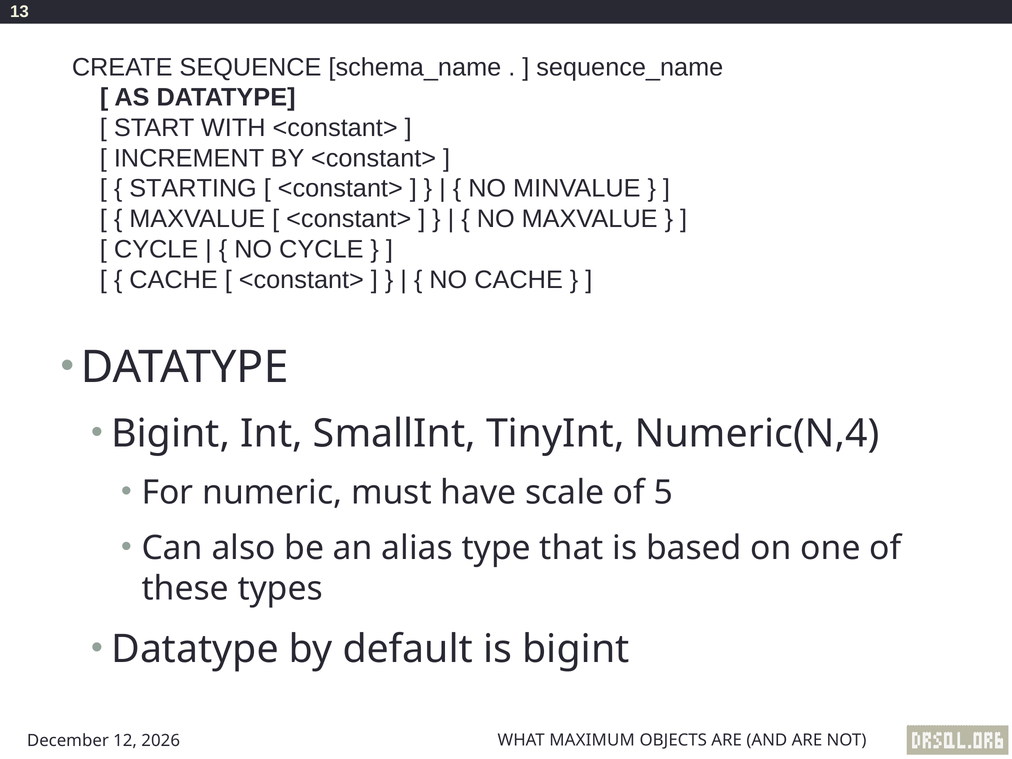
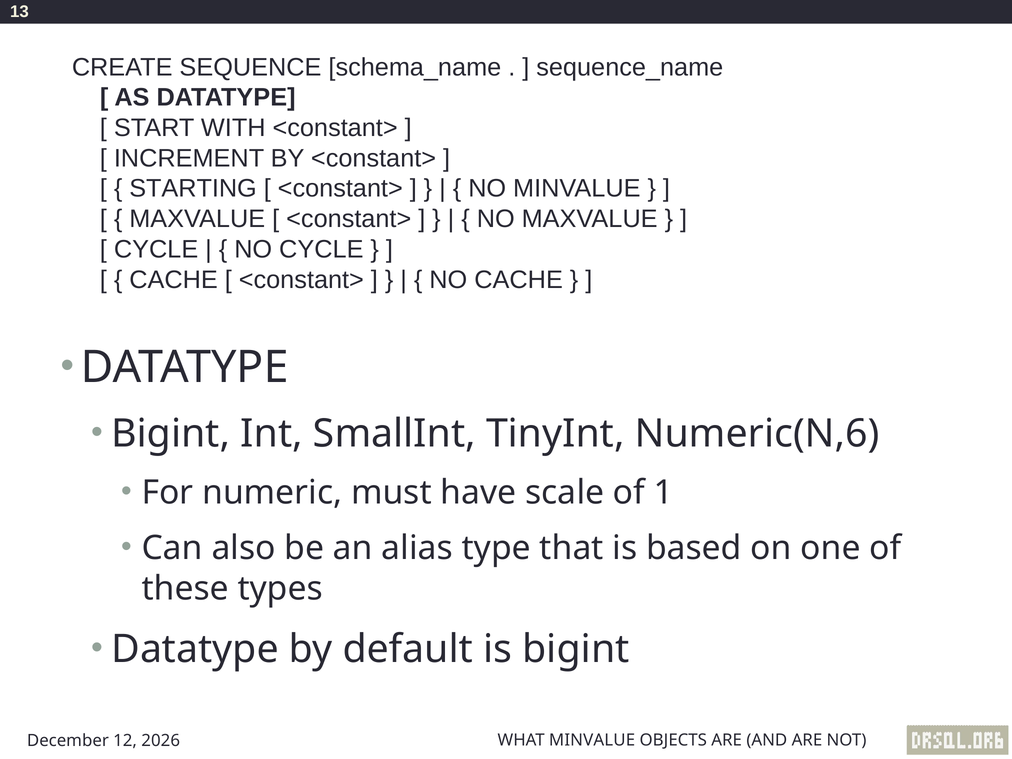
Numeric(N,4: Numeric(N,4 -> Numeric(N,6 (757, 434)
5: 5 -> 1 (663, 493)
WHAT MAXIMUM: MAXIMUM -> MINVALUE (592, 740)
